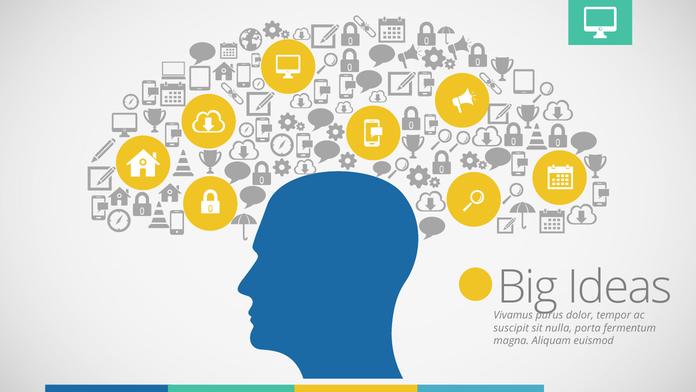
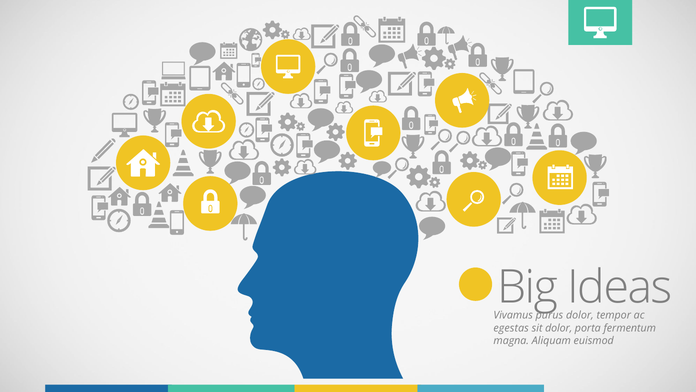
suscipit: suscipit -> egestas (511, 328)
sit nulla: nulla -> dolor (559, 328)
